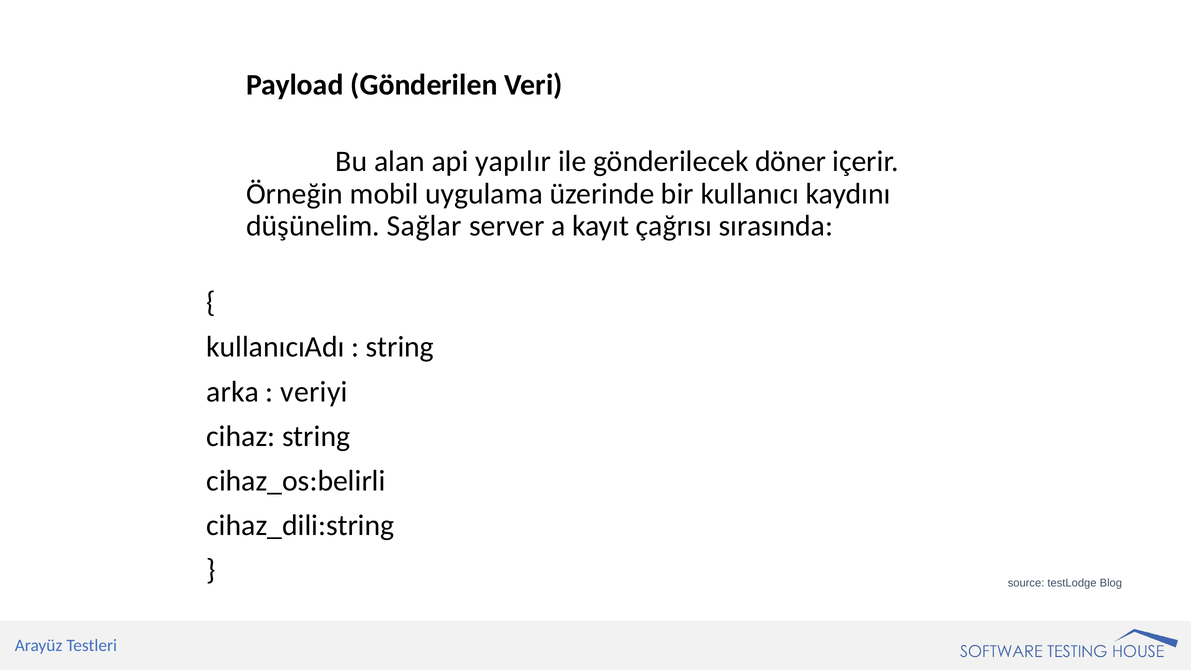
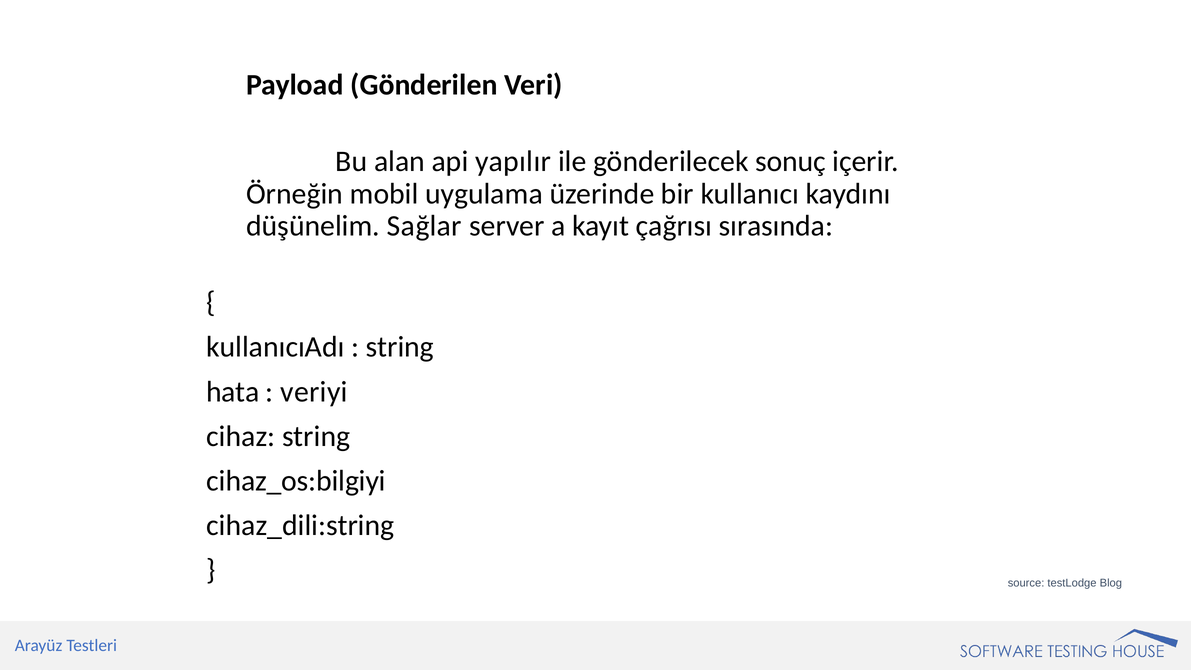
döner: döner -> sonuç (790, 162)
arka: arka -> hata (233, 392)
cihaz_os:belirli: cihaz_os:belirli -> cihaz_os:bilgiyi (296, 481)
